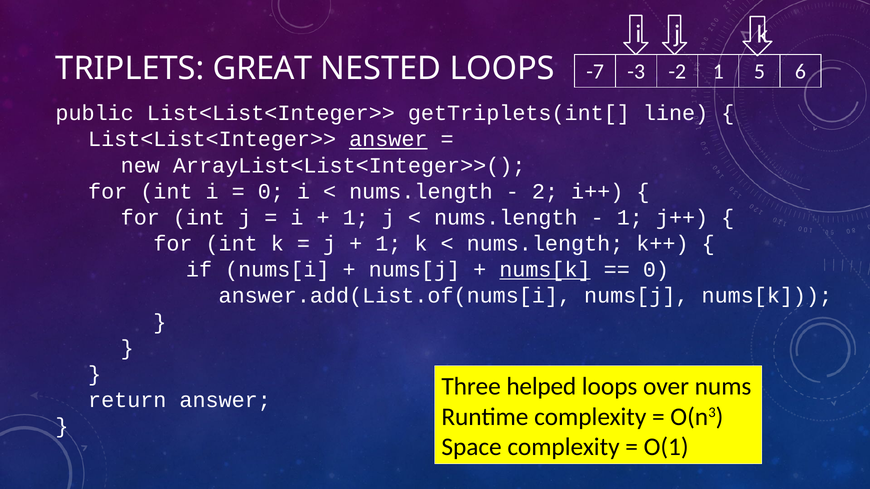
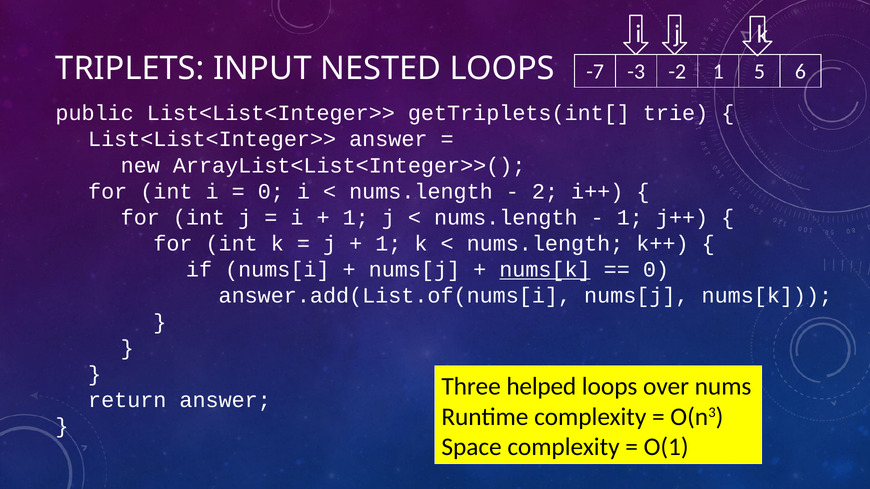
GREAT: GREAT -> INPUT (262, 69)
line: line -> trie (676, 113)
answer underline: present -> none (388, 139)
